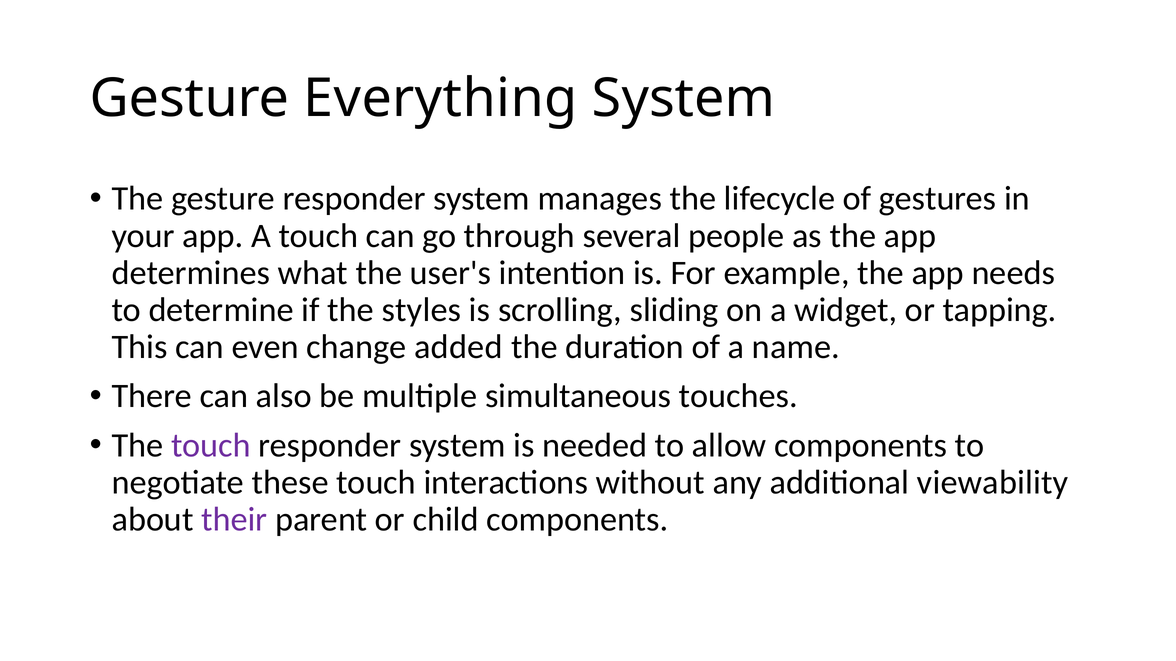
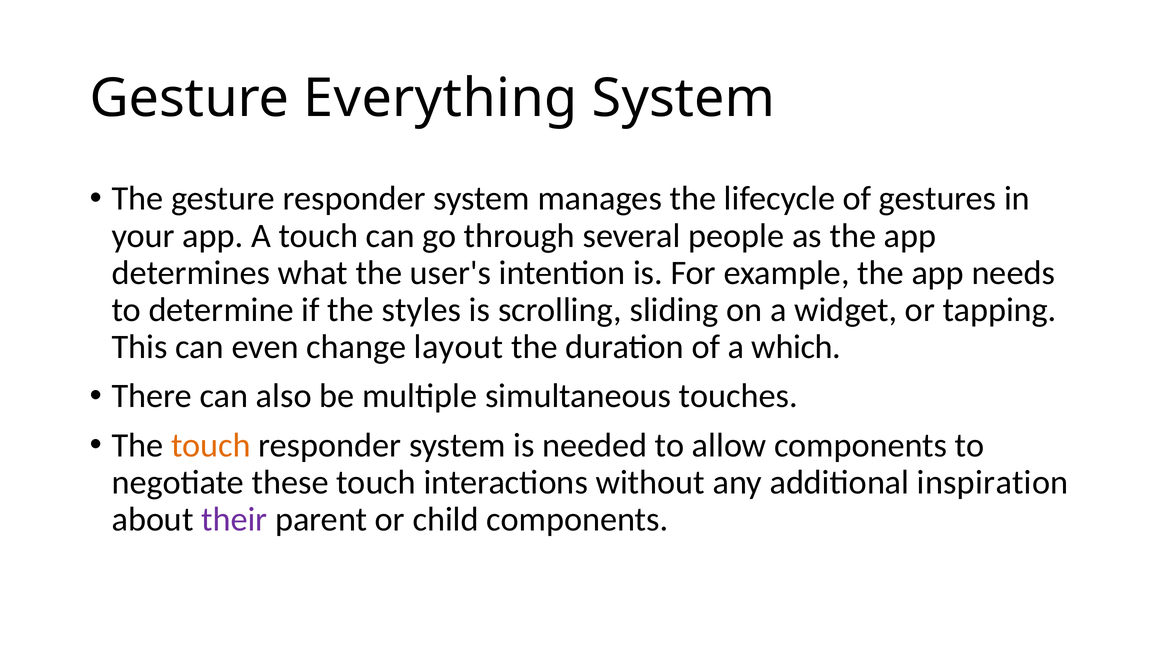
added: added -> layout (458, 347)
name: name -> which (796, 347)
touch colour: purple -> orange (211, 446)
viewability: viewability -> inspiration (993, 483)
